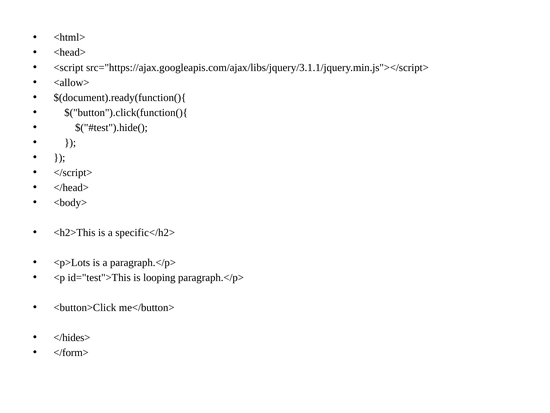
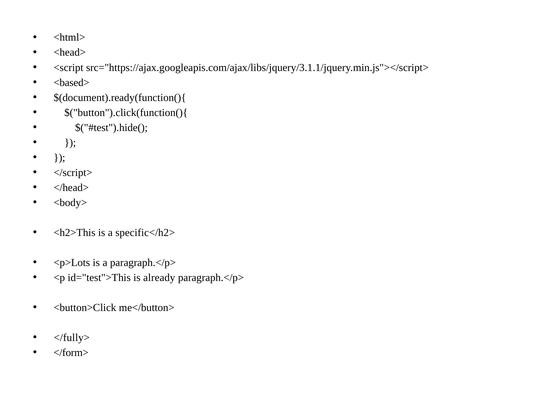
<allow>: <allow> -> <based> (72, 82)
looping: looping -> already (159, 277)
</hides>: </hides> -> </fully> (72, 337)
